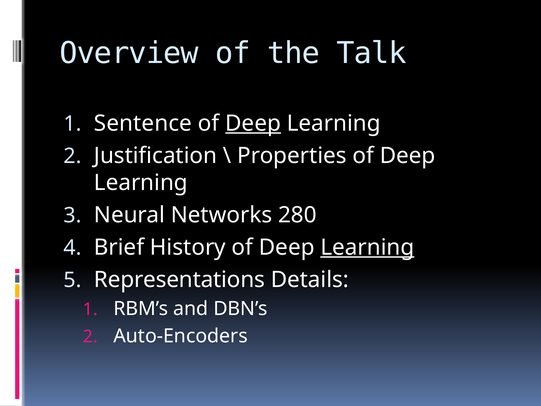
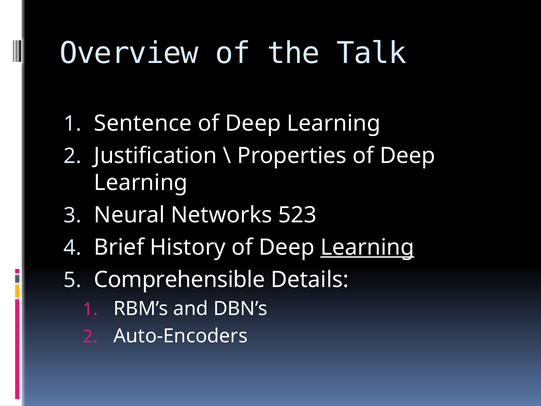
Deep underline: present -> none (253, 123)
280: 280 -> 523 (297, 215)
Representations: Representations -> Comprehensible (179, 280)
